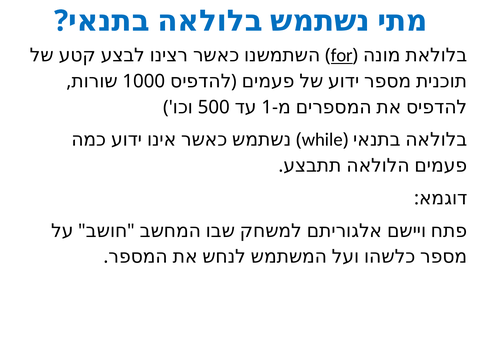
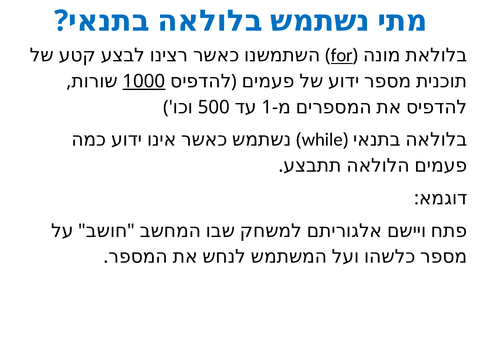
1000 underline: none -> present (144, 81)
